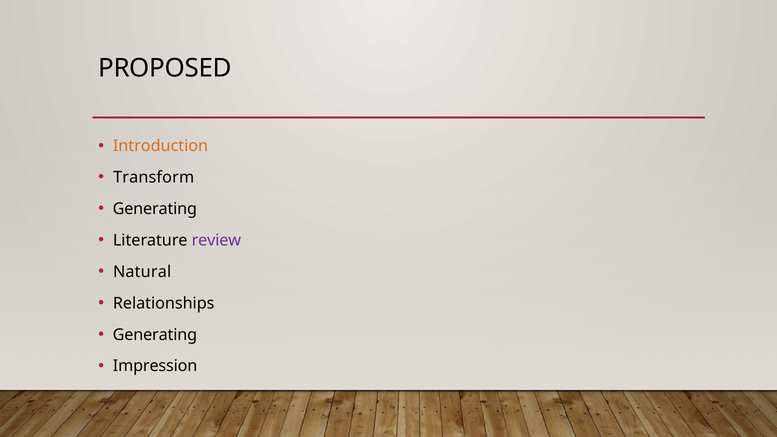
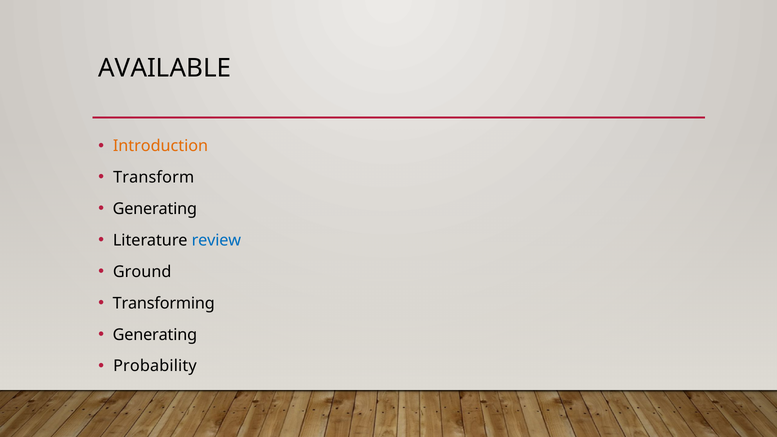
PROPOSED: PROPOSED -> AVAILABLE (165, 68)
review colour: purple -> blue (216, 240)
Natural: Natural -> Ground (142, 272)
Relationships: Relationships -> Transforming (164, 303)
Impression: Impression -> Probability (155, 366)
